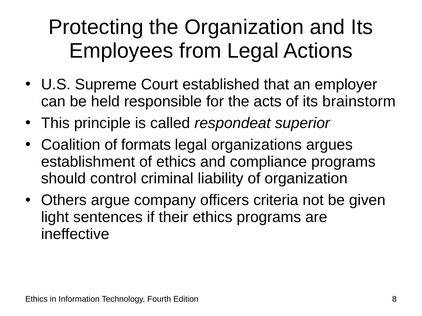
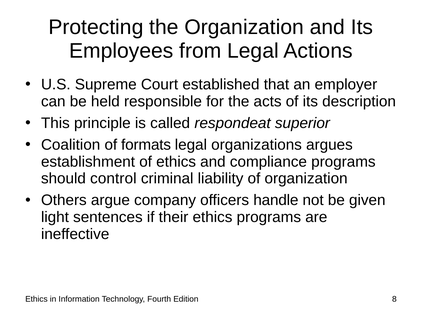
brainstorm: brainstorm -> description (359, 102)
criteria: criteria -> handle (276, 201)
